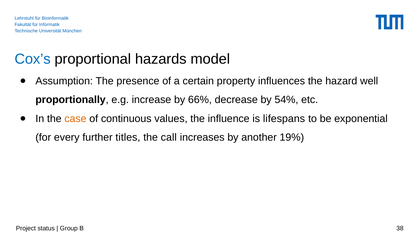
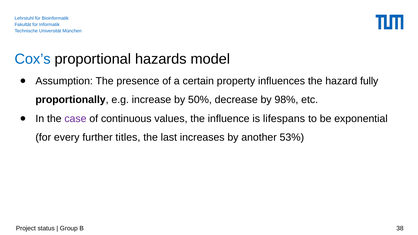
well: well -> fully (369, 81)
66%: 66% -> 50% (200, 100)
54%: 54% -> 98% (286, 100)
case colour: orange -> purple (75, 119)
call: call -> last (169, 138)
19%: 19% -> 53% (292, 138)
